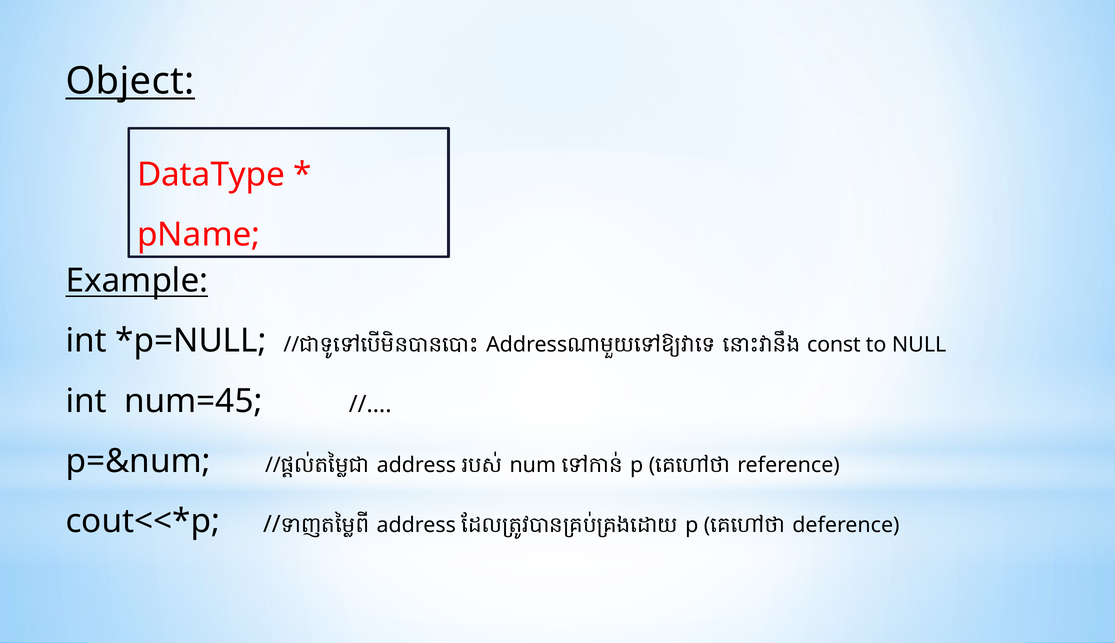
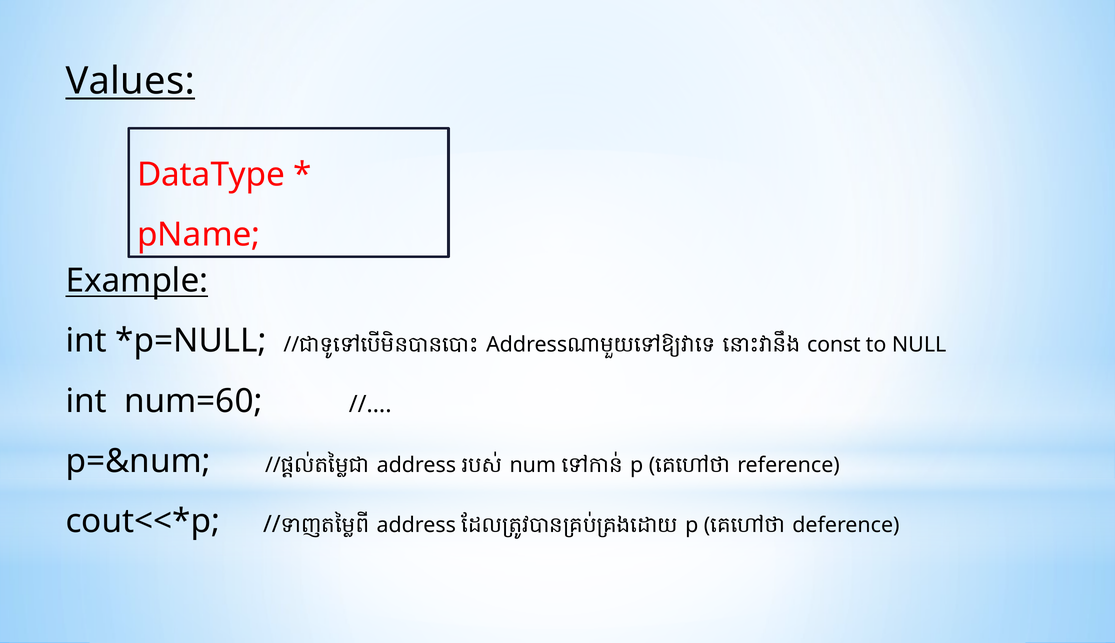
Object: Object -> Values (130, 81)
num=45: num=45 -> num=60 (193, 401)
